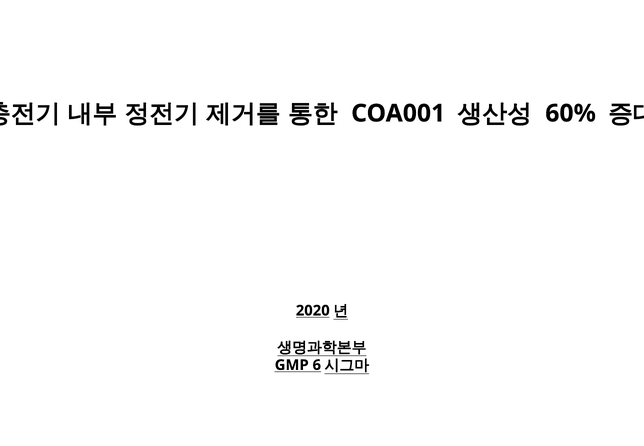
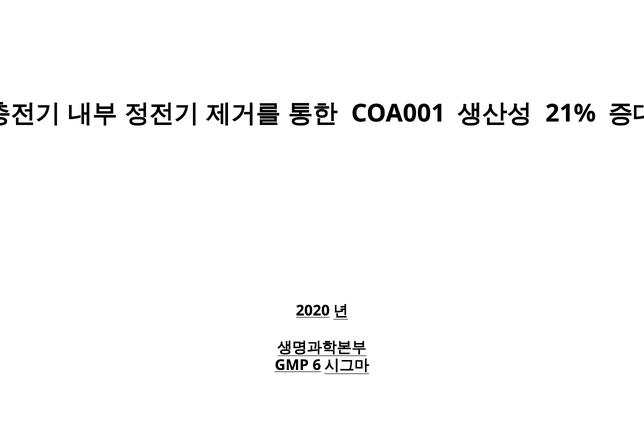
60%: 60% -> 21% (571, 113)
